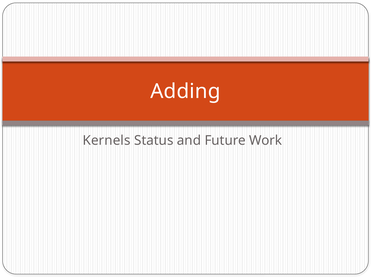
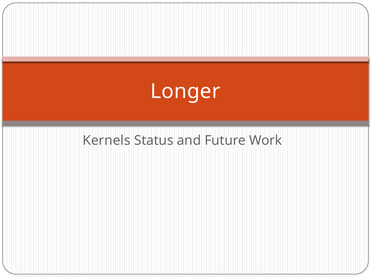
Adding: Adding -> Longer (185, 91)
